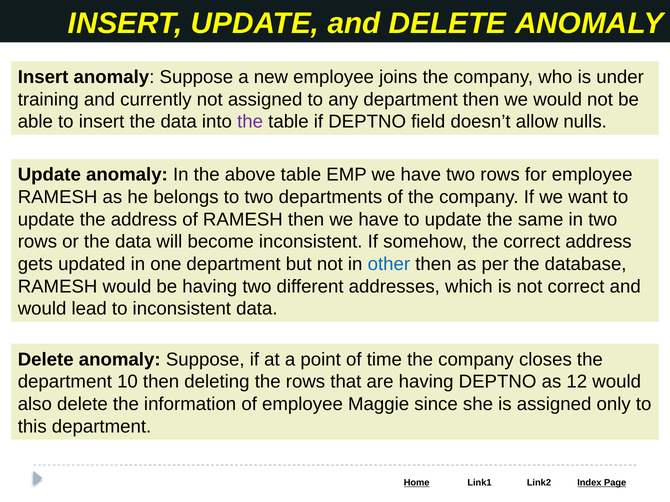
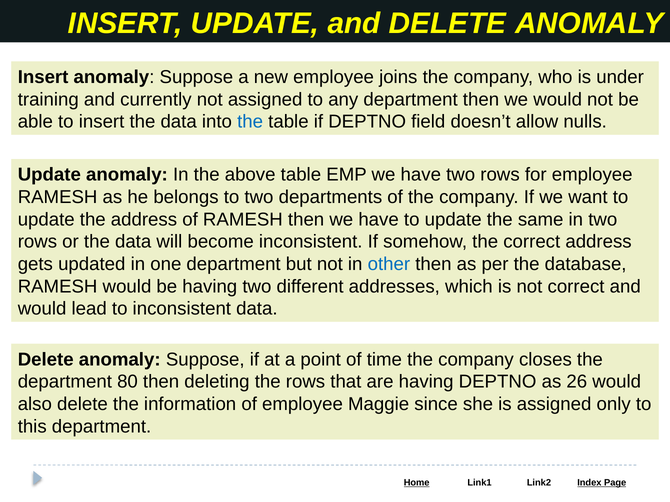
the colour: purple -> blue (250, 122)
10: 10 -> 80 (127, 382)
12: 12 -> 26 (577, 382)
